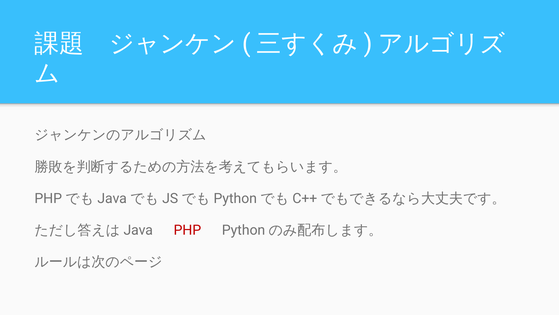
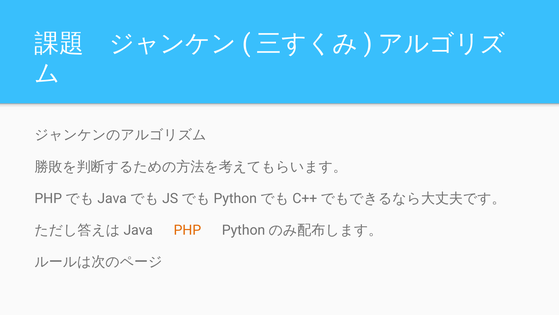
PHP colour: red -> orange (187, 230)
